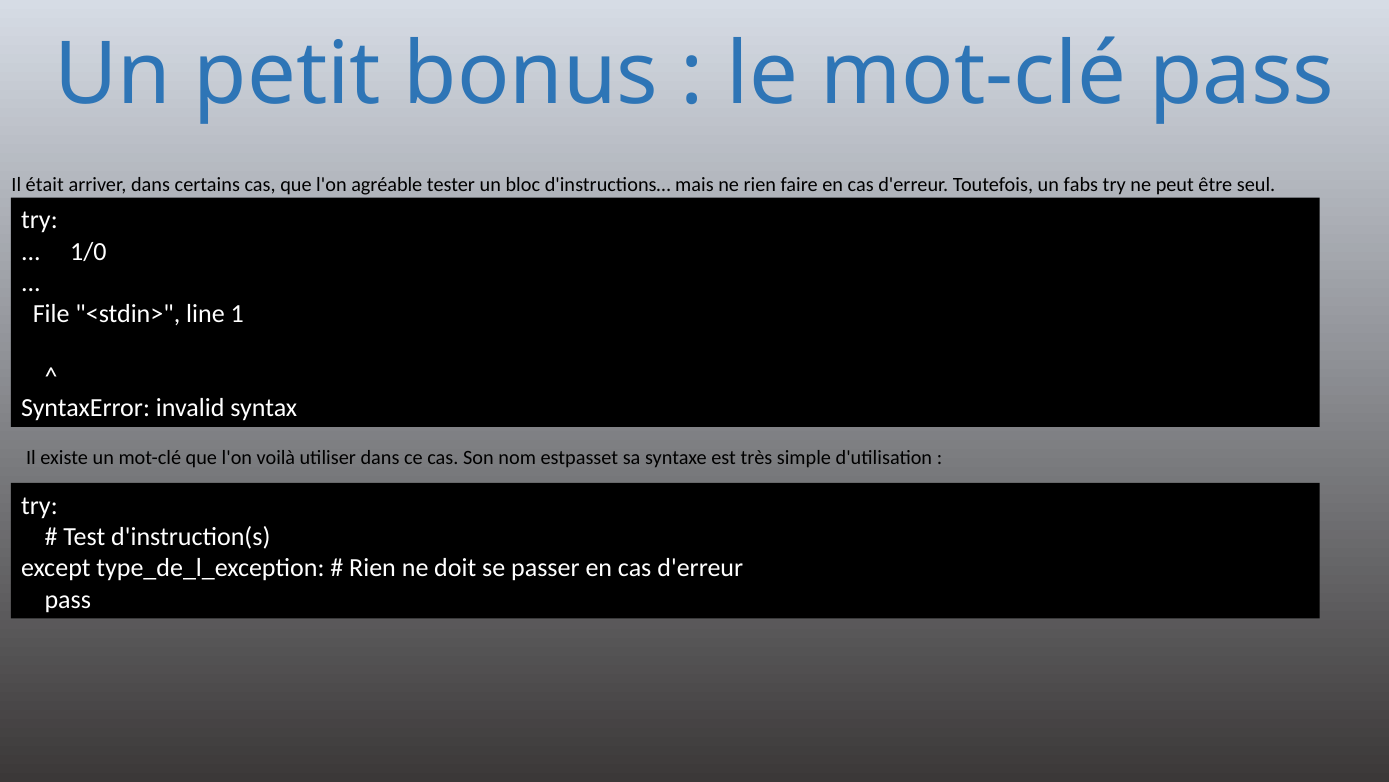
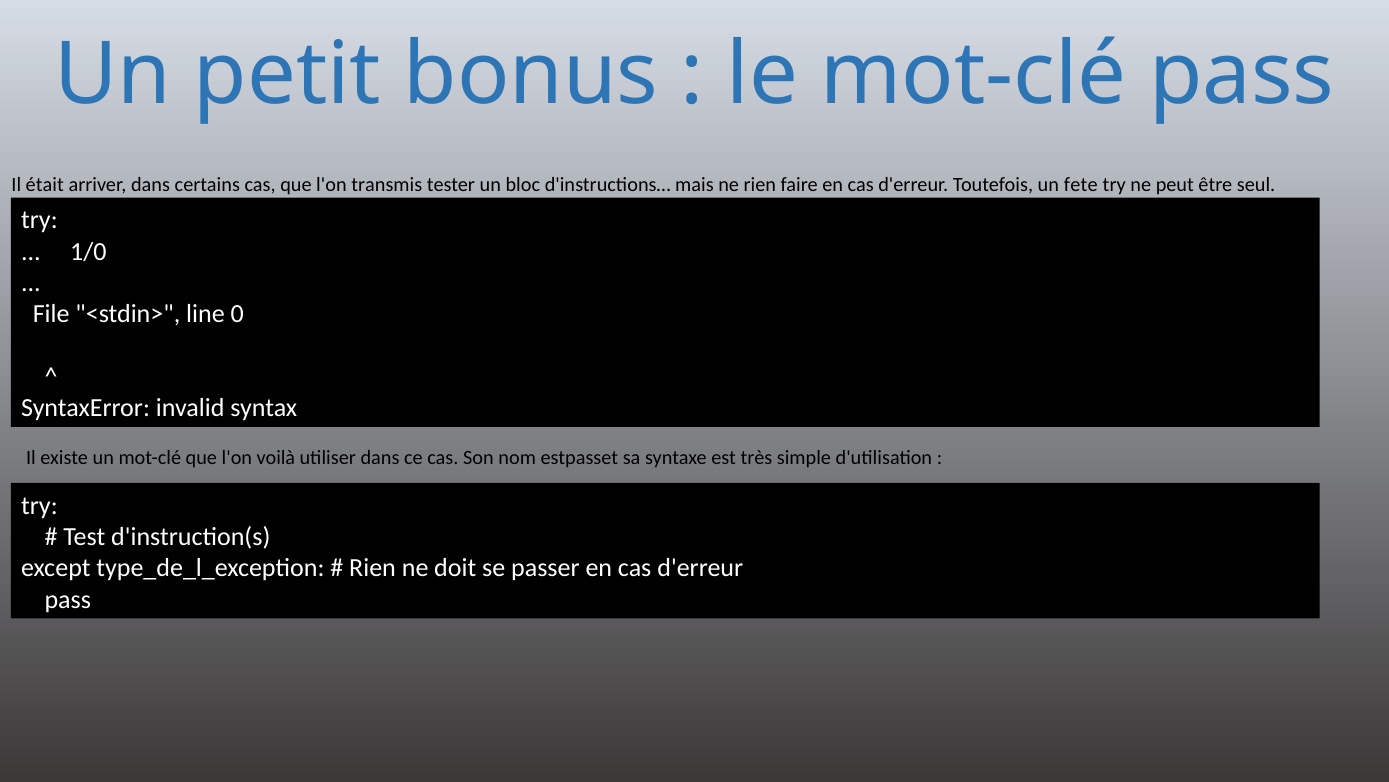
agréable: agréable -> transmis (387, 184)
fabs: fabs -> fete (1081, 184)
1: 1 -> 0 (237, 314)
